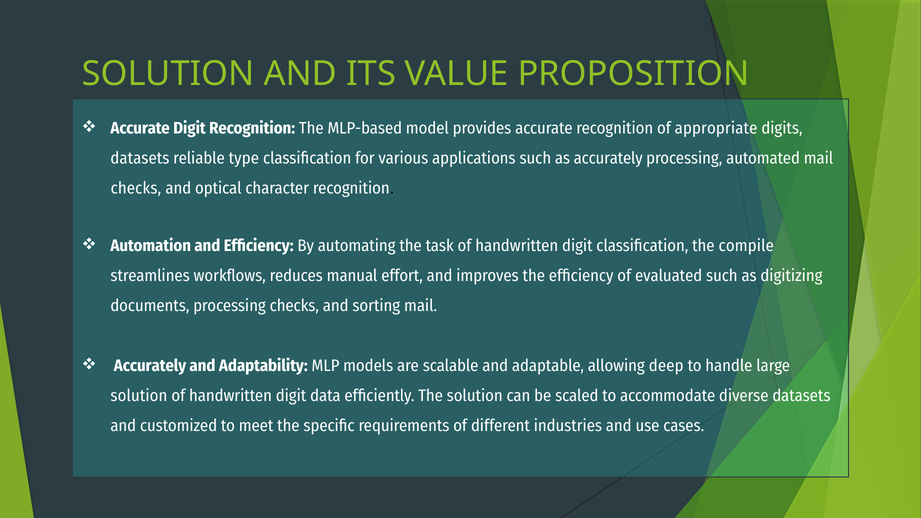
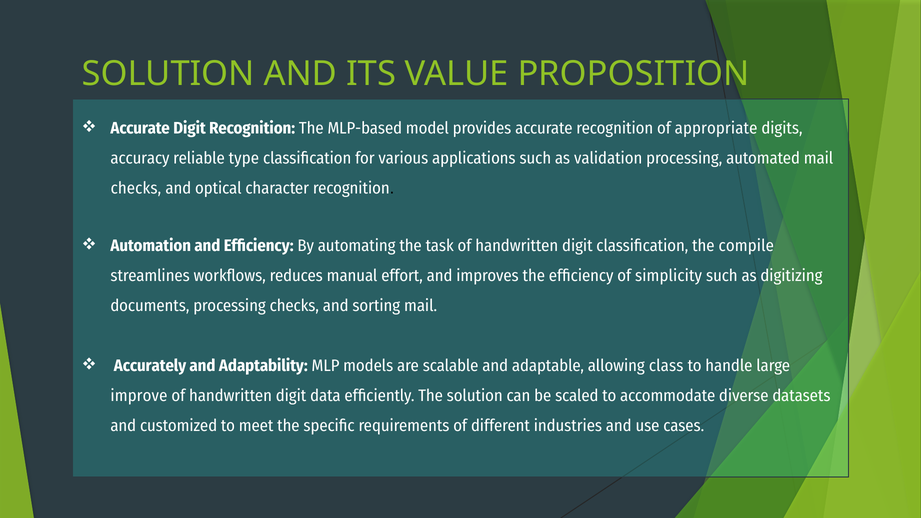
datasets: datasets -> accuracy (140, 158)
as accurately: accurately -> validation (608, 158)
evaluated: evaluated -> simplicity (669, 276)
deep: deep -> class (666, 366)
solution: solution -> improve (139, 396)
